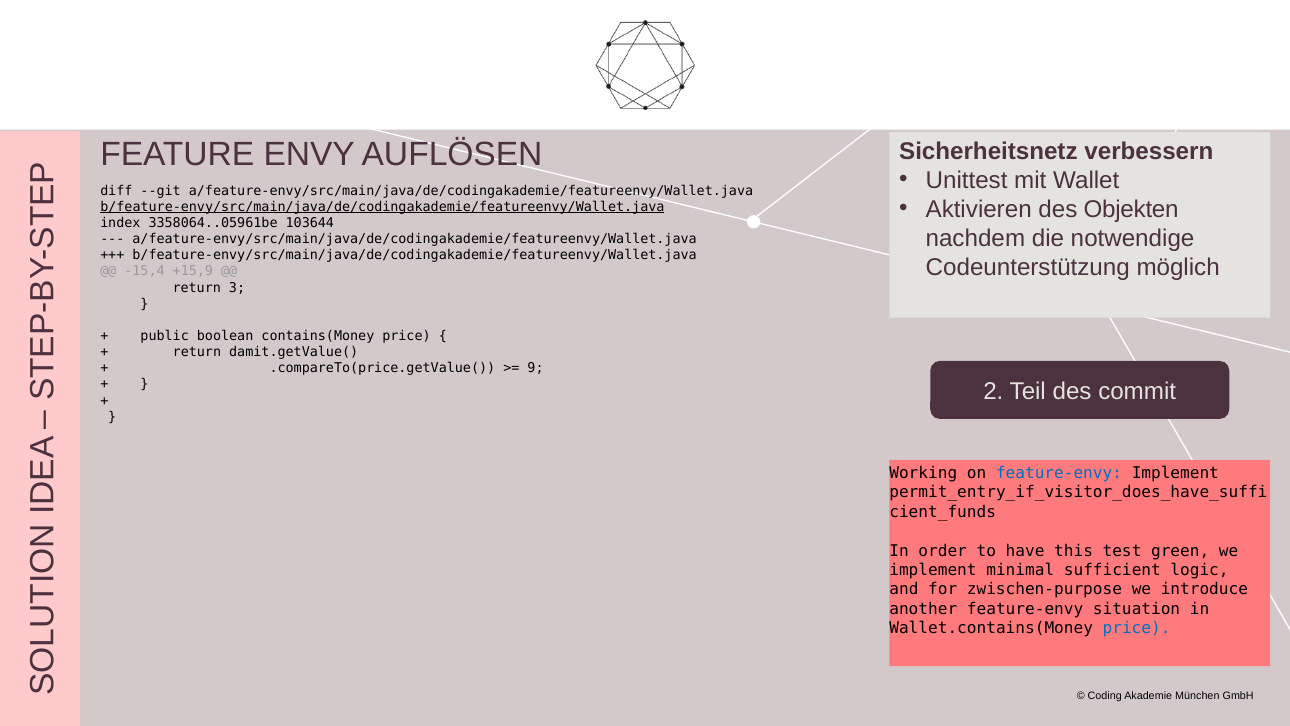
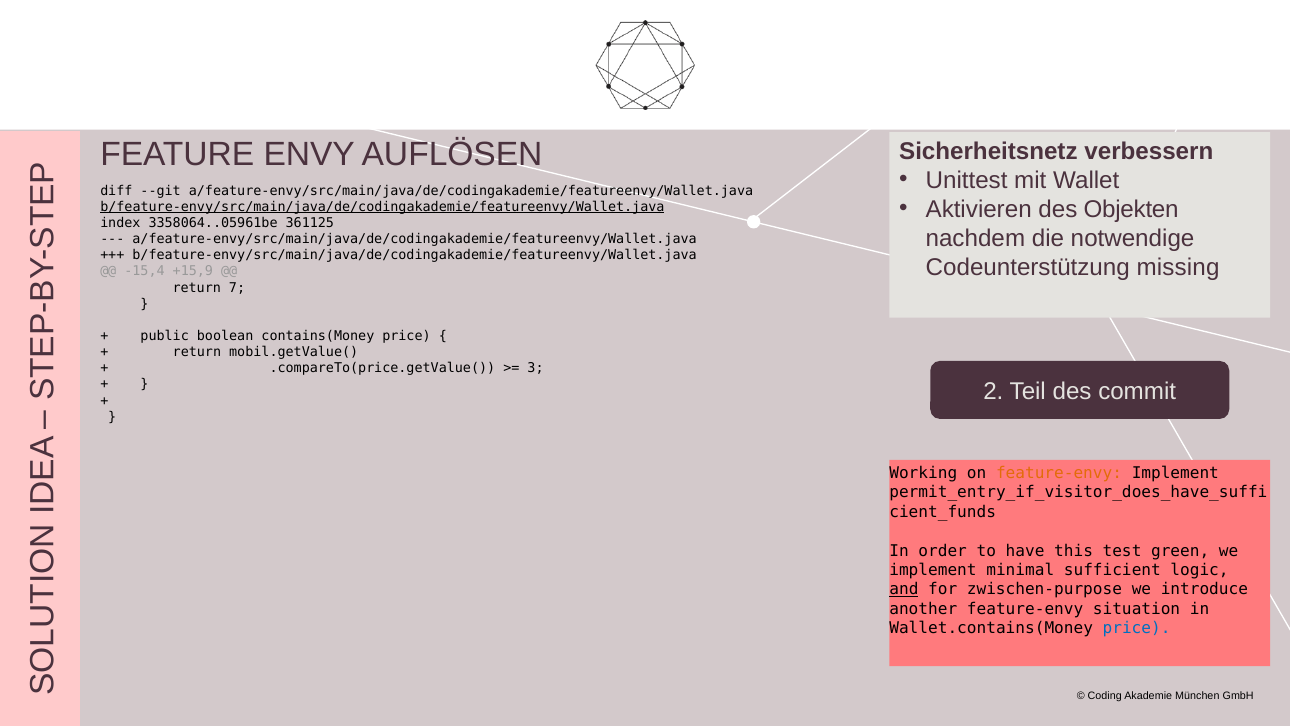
103644: 103644 -> 361125 (310, 223)
möglich: möglich -> missing (1178, 267)
3: 3 -> 7 (237, 287)
damit.getValue(: damit.getValue( -> mobil.getValue( (294, 352)
9: 9 -> 3 (536, 368)
feature-envy colour: blue -> orange (1059, 473)
and underline: none -> present (904, 589)
